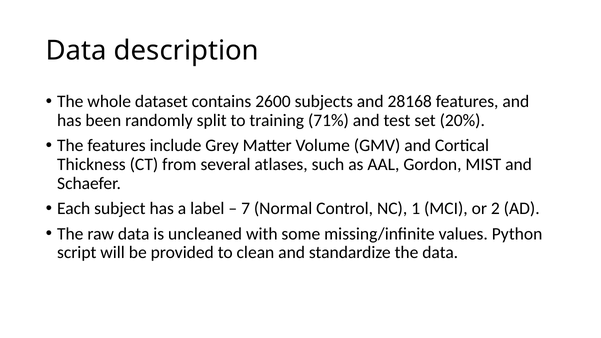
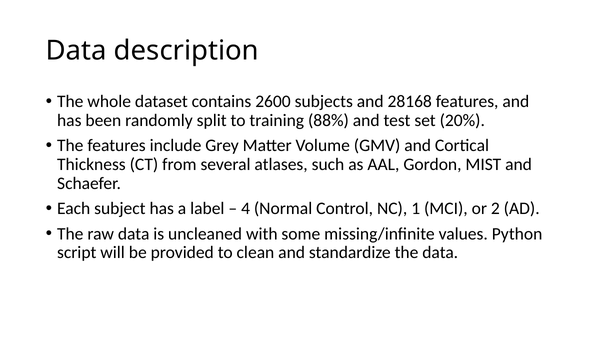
71%: 71% -> 88% (328, 120)
7: 7 -> 4 (246, 209)
